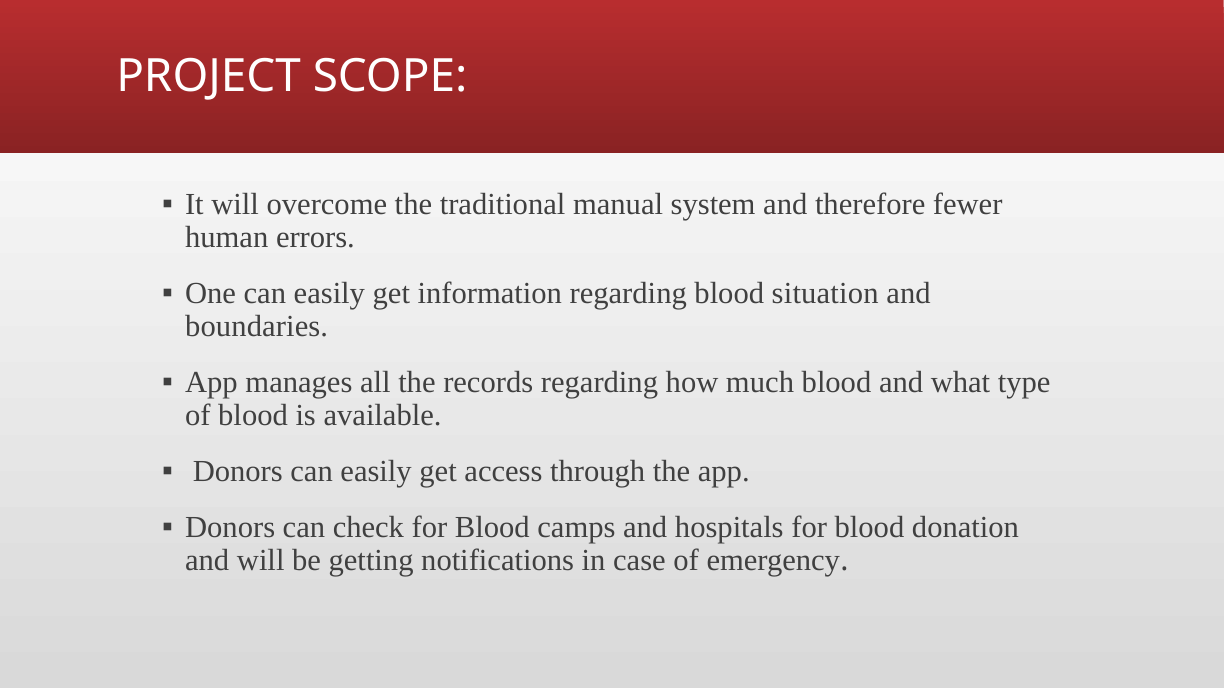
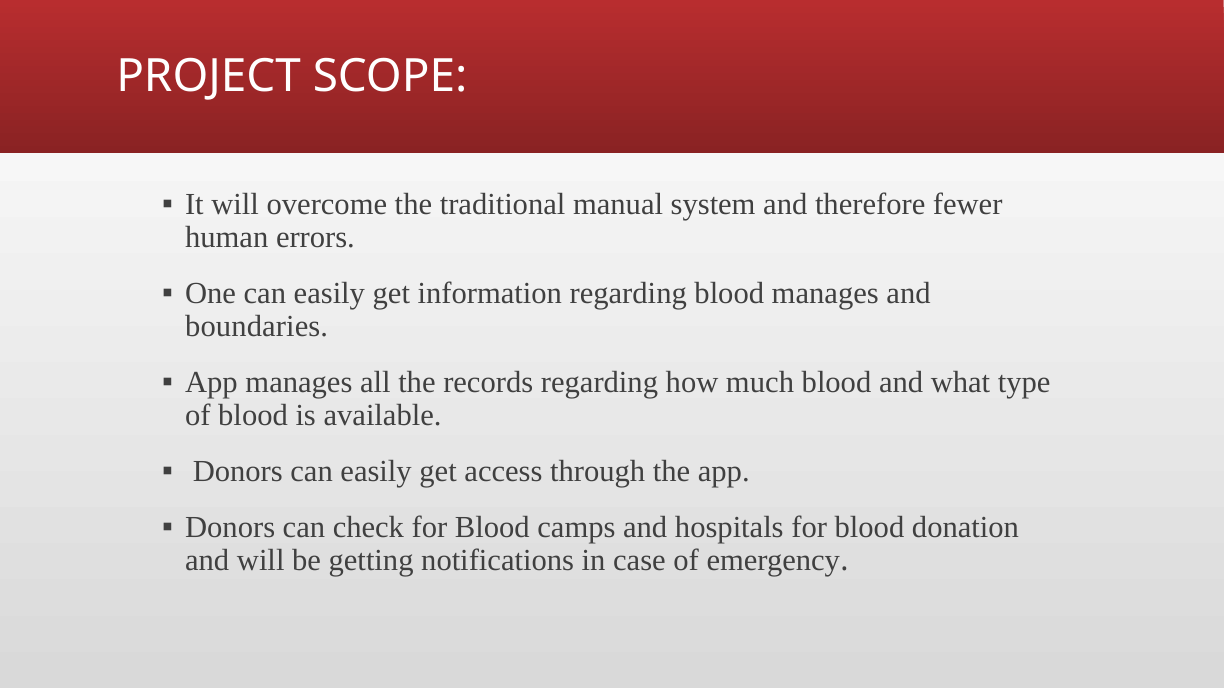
blood situation: situation -> manages (825, 294)
